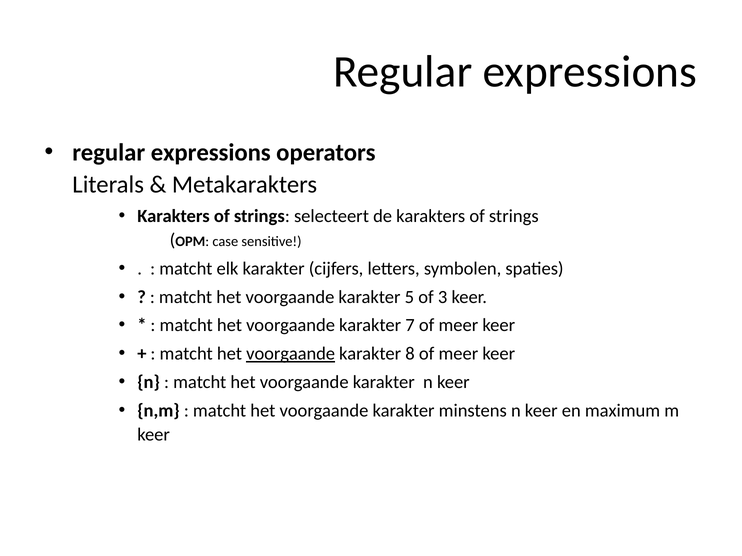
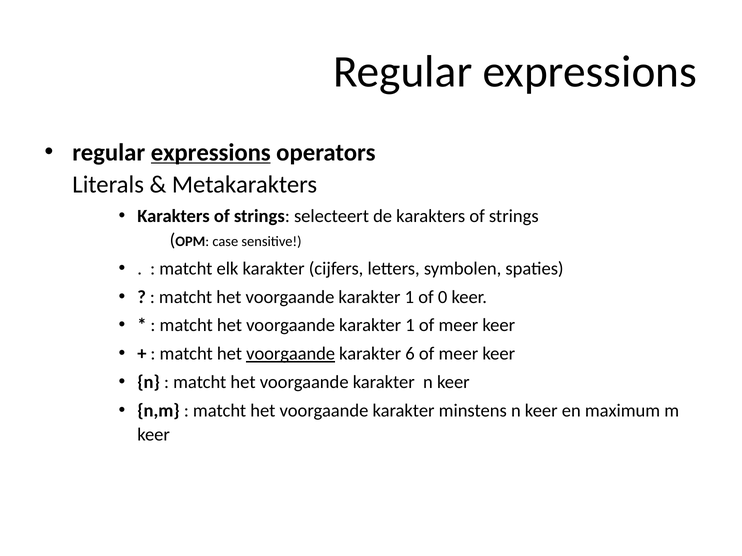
expressions underline: none -> present (211, 153)
5: 5 -> 1 (409, 297)
3: 3 -> 0 (443, 297)
7: 7 -> 1 (410, 326)
8: 8 -> 6 (410, 354)
